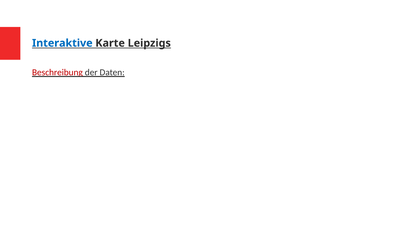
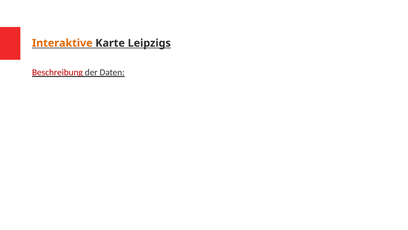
Interaktive colour: blue -> orange (62, 43)
